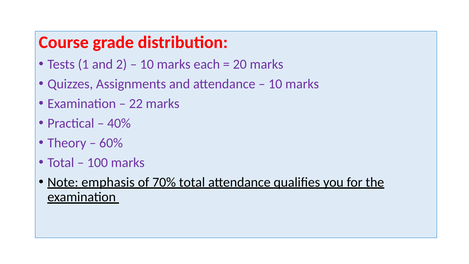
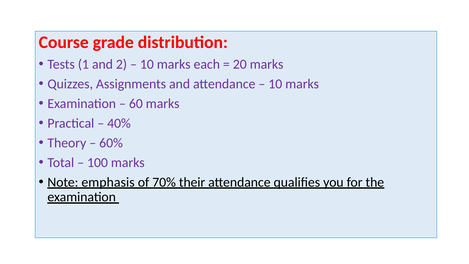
22: 22 -> 60 (136, 103)
70% total: total -> their (192, 182)
